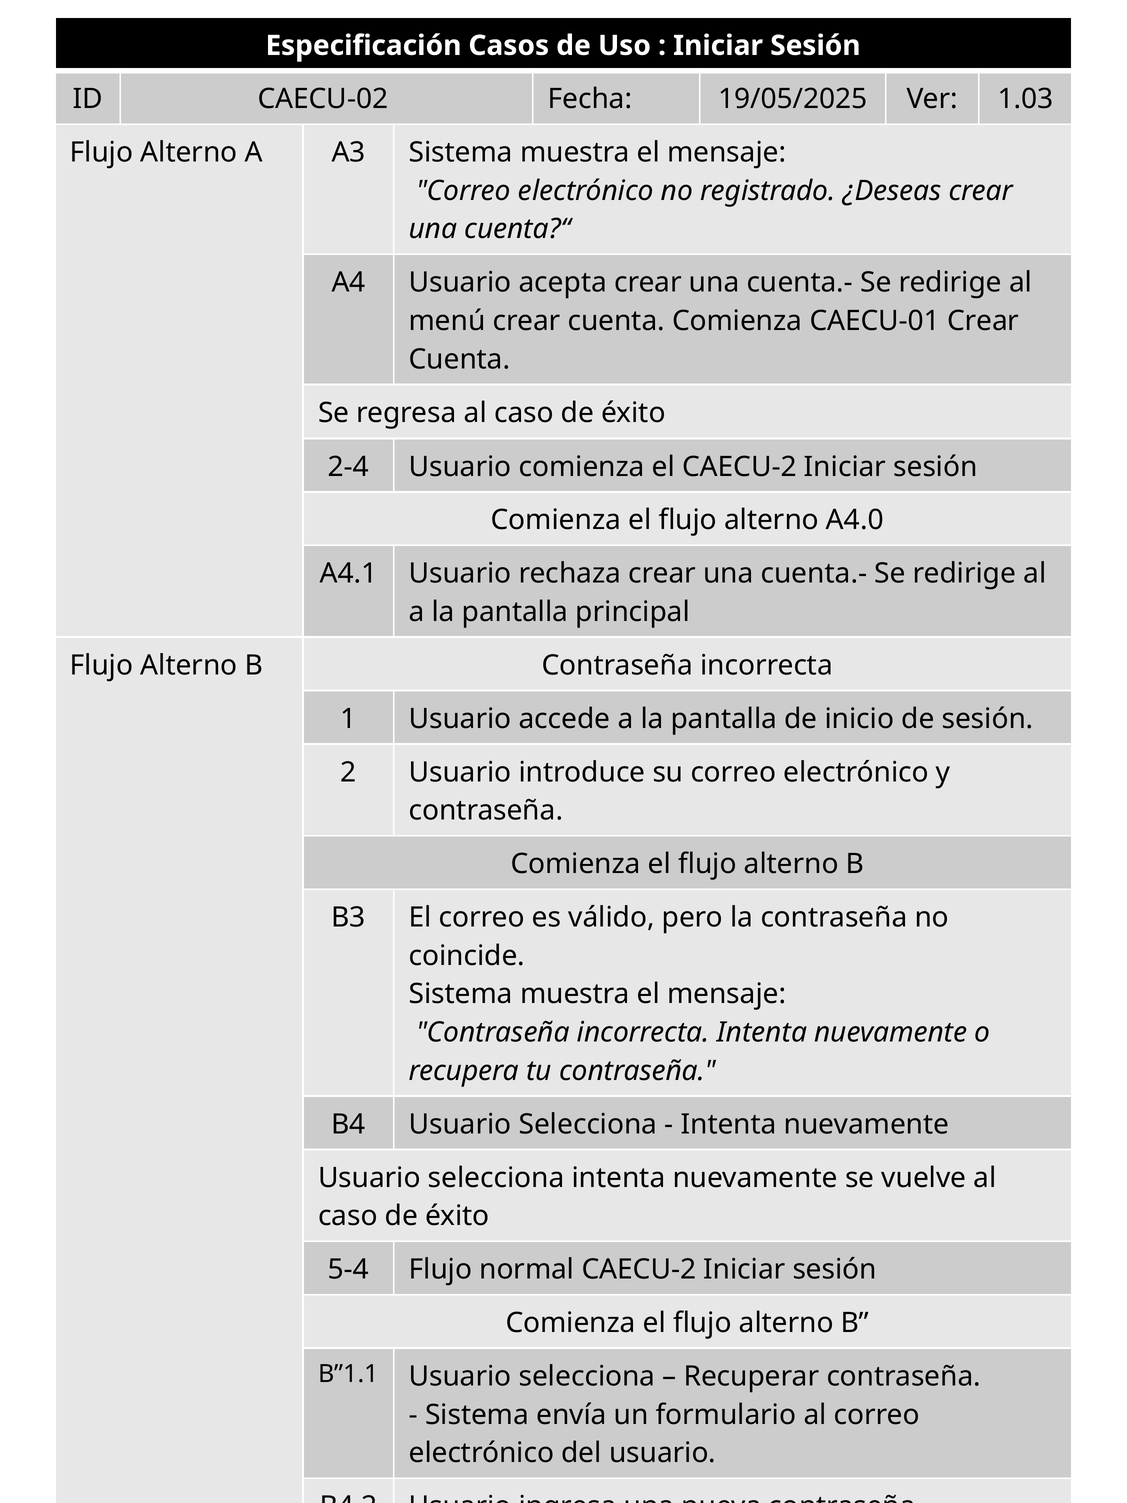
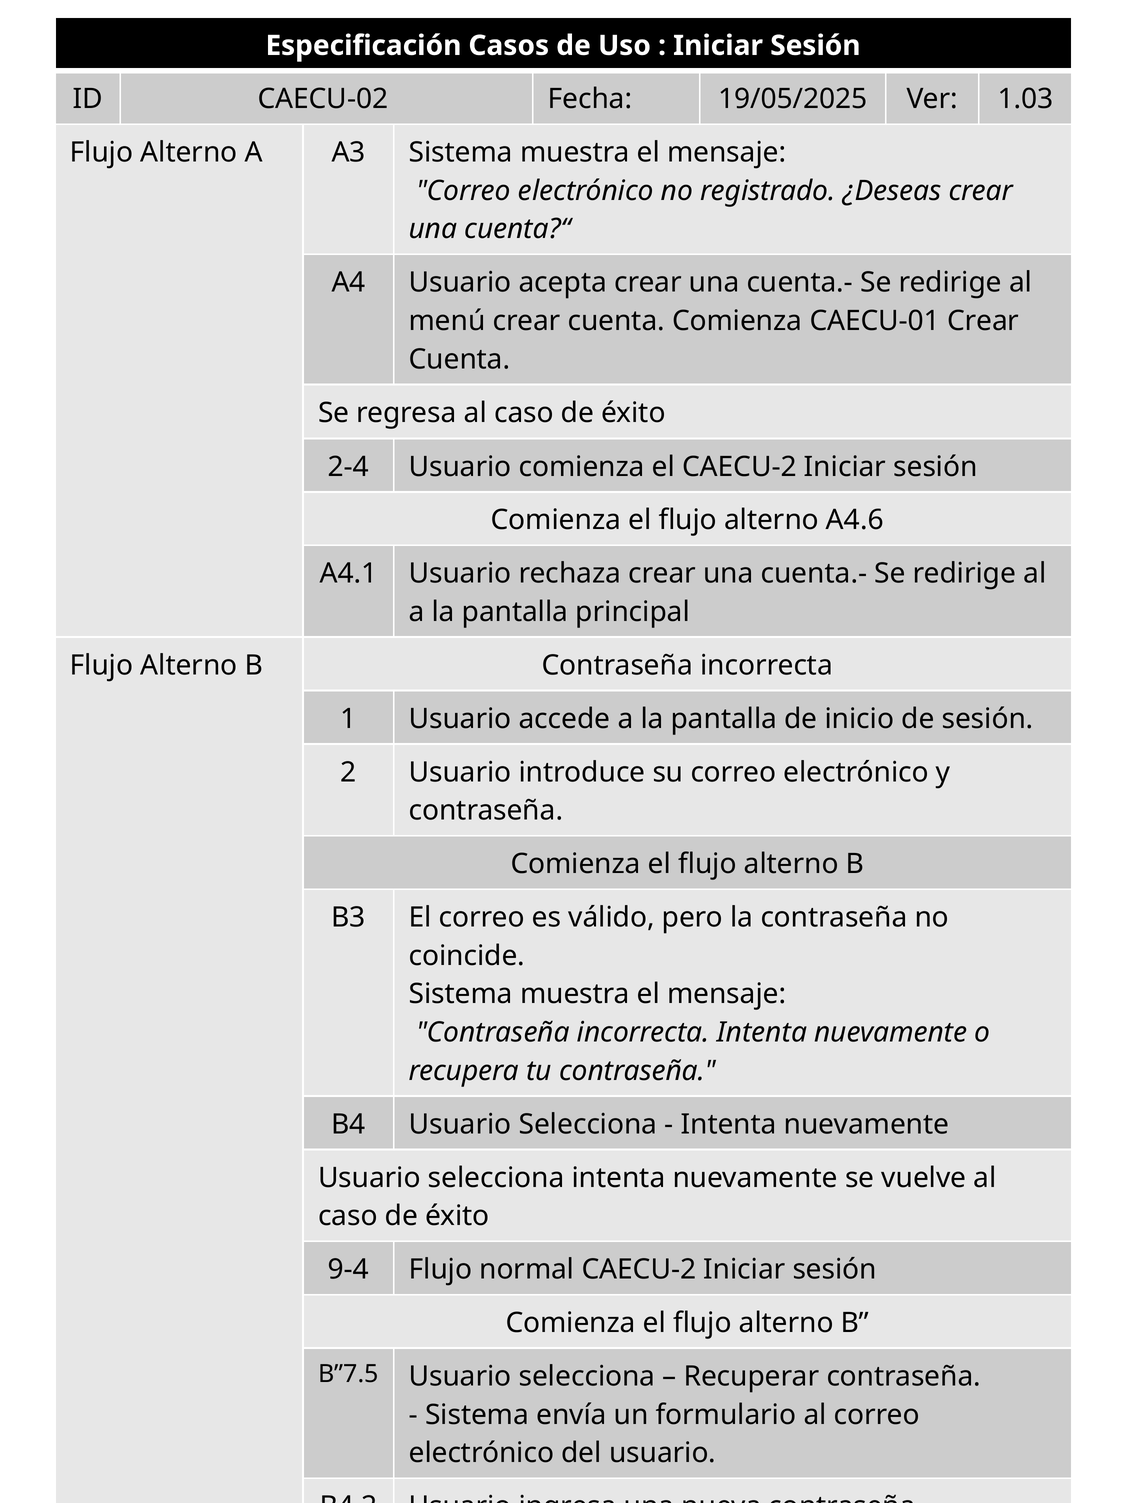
A4.0: A4.0 -> A4.6 (855, 520)
5-4: 5-4 -> 9-4 (349, 1269)
B”1.1: B”1.1 -> B”7.5 (348, 1374)
